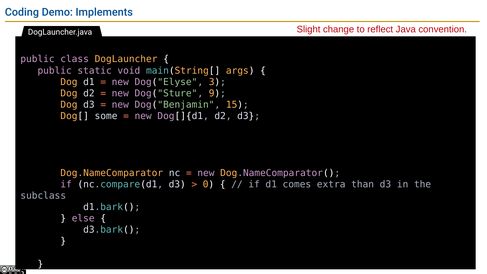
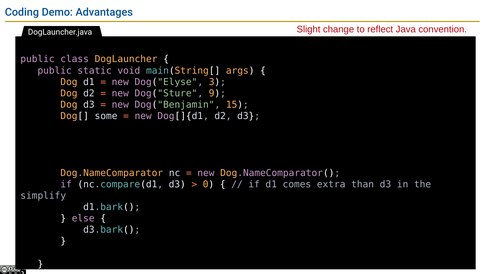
Implements: Implements -> Advantages (104, 12)
subclass: subclass -> simplify (43, 196)
